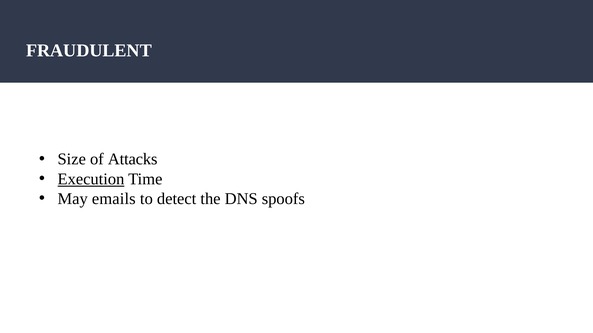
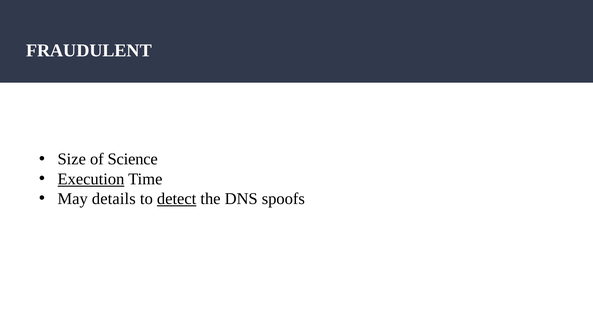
Attacks: Attacks -> Science (133, 159)
emails: emails -> details (114, 199)
detect underline: none -> present (177, 199)
